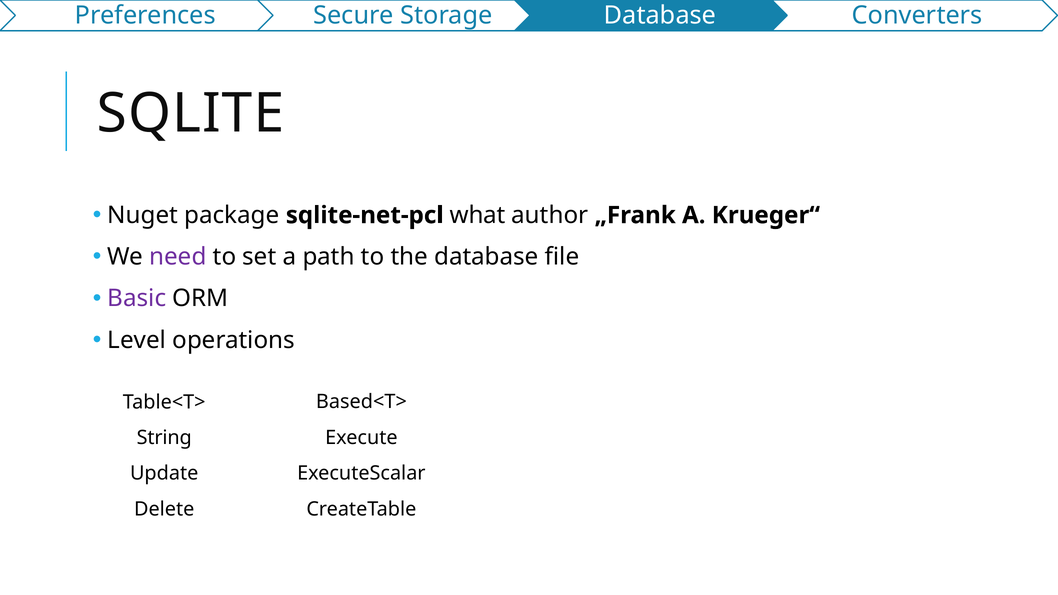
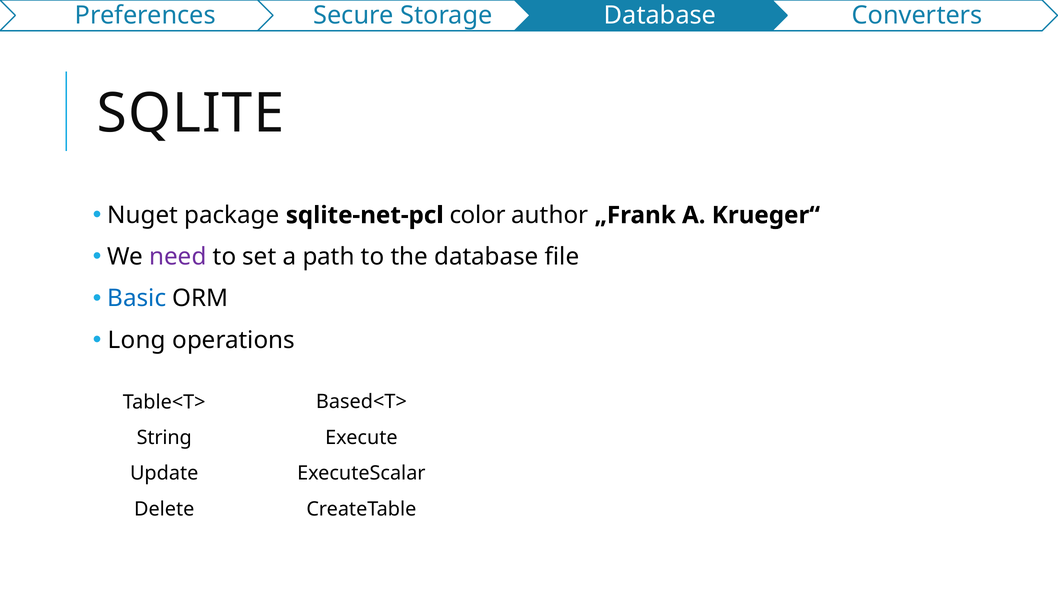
what: what -> color (478, 215)
Basic colour: purple -> blue (137, 298)
Level: Level -> Long (137, 340)
